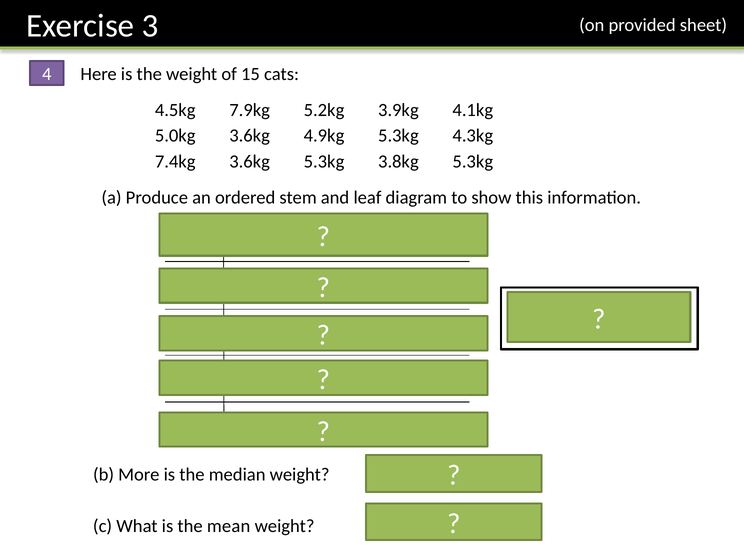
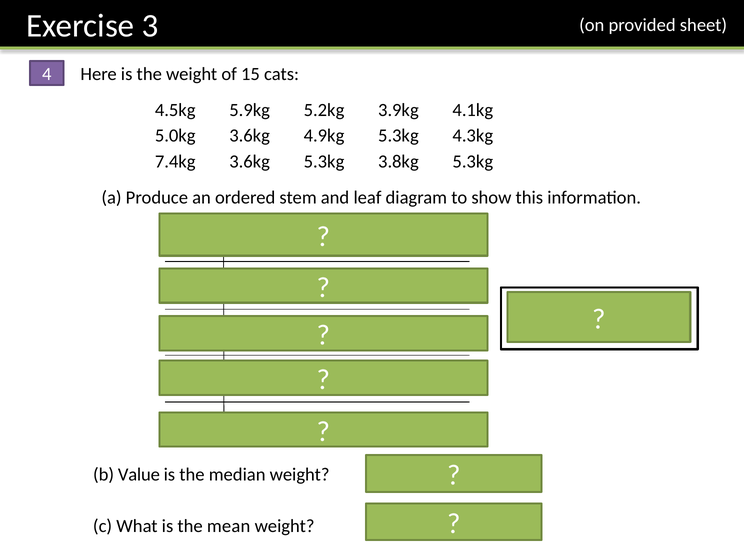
7.9kg: 7.9kg -> 5.9kg (250, 110)
More: More -> Value (139, 475)
